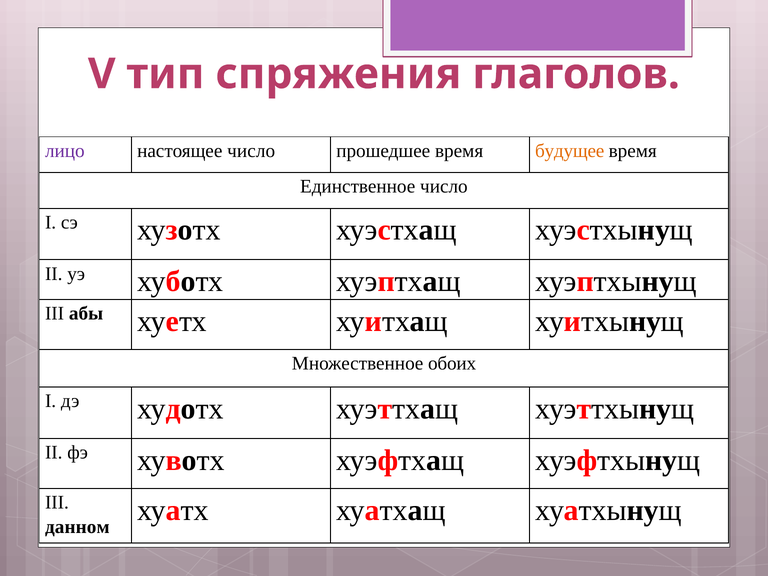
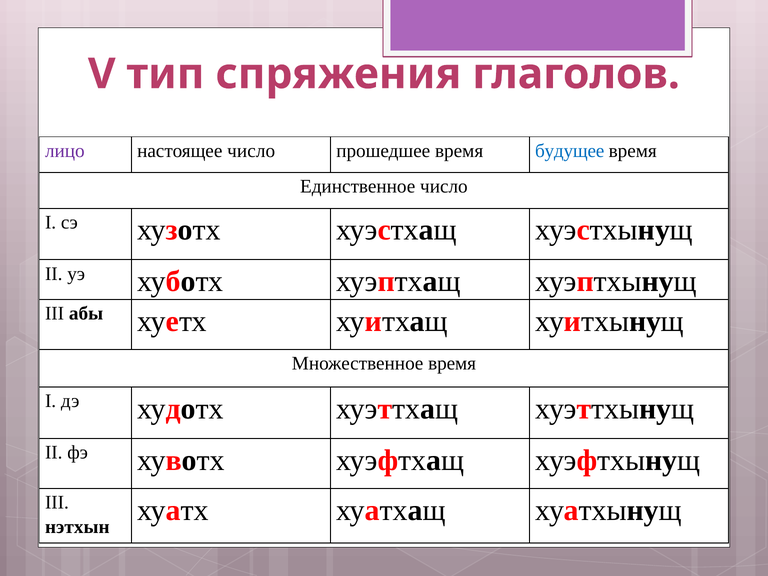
будущее colour: orange -> blue (570, 151)
Множественное обоих: обоих -> время (452, 363)
данном: данном -> нэтхын (77, 527)
